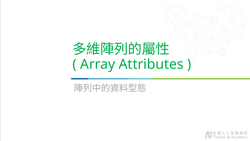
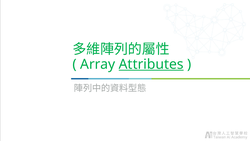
Attributes underline: none -> present (151, 64)
